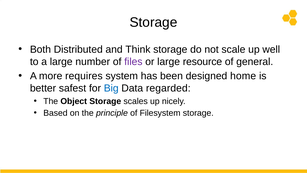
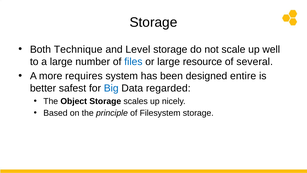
Distributed: Distributed -> Technique (78, 49)
Think: Think -> Level (138, 49)
files colour: purple -> blue (133, 62)
general: general -> several (255, 62)
home: home -> entire (243, 76)
